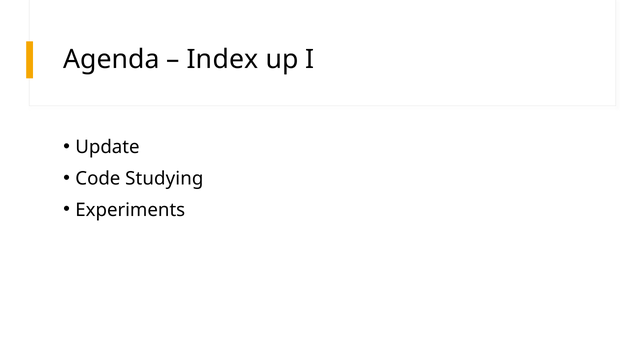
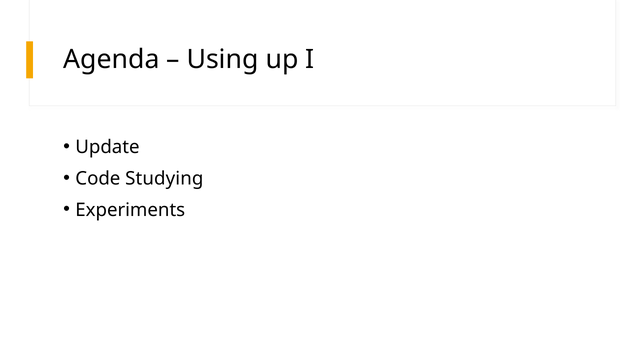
Index: Index -> Using (223, 60)
